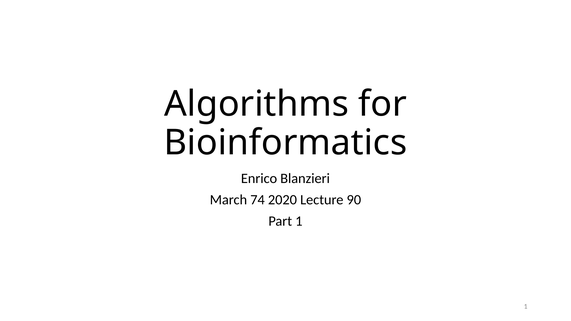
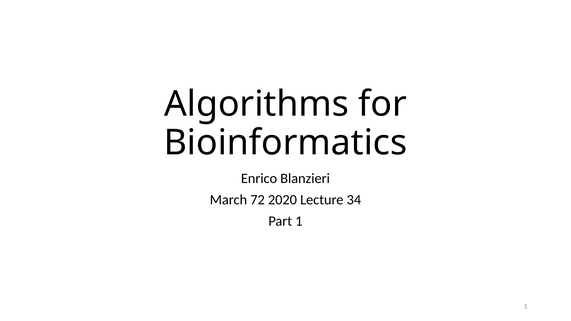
74: 74 -> 72 (258, 200)
90: 90 -> 34 (354, 200)
